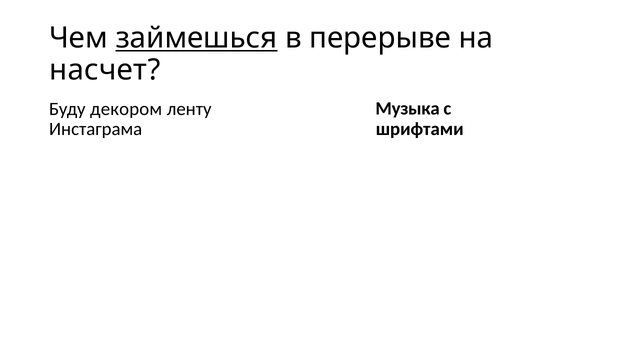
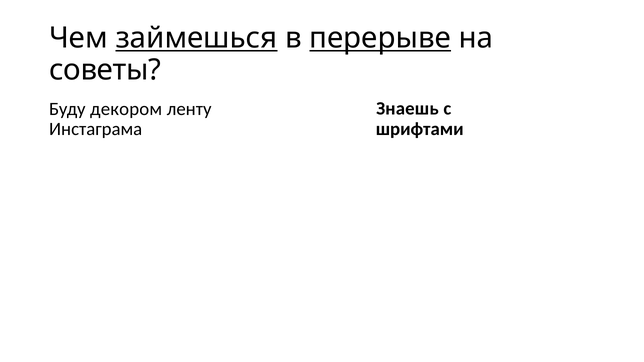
перерыве underline: none -> present (380, 38)
насчет: насчет -> советы (105, 70)
Музыка: Музыка -> Знаешь (407, 109)
